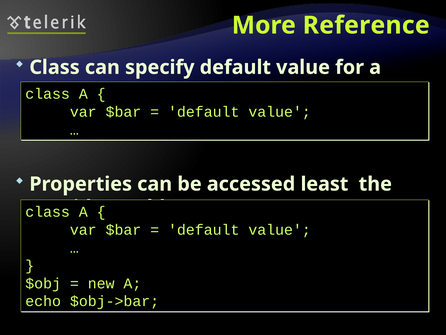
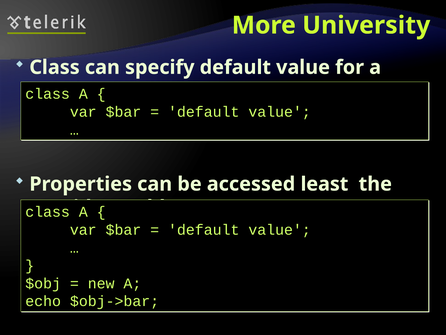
Reference: Reference -> University (366, 25)
